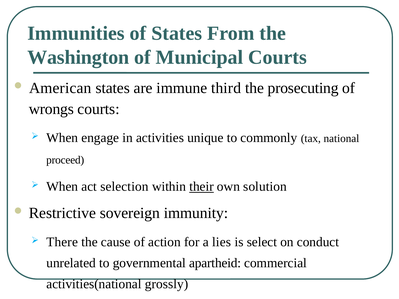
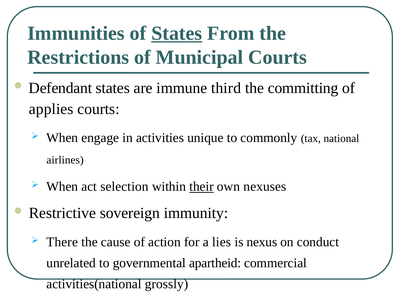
States underline: none -> present (177, 33)
Washington: Washington -> Restrictions (78, 57)
American: American -> Defendant (60, 88)
prosecuting: prosecuting -> committing (303, 88)
wrongs: wrongs -> applies (51, 109)
proceed: proceed -> airlines (65, 160)
solution: solution -> nexuses (265, 187)
select: select -> nexus (262, 242)
